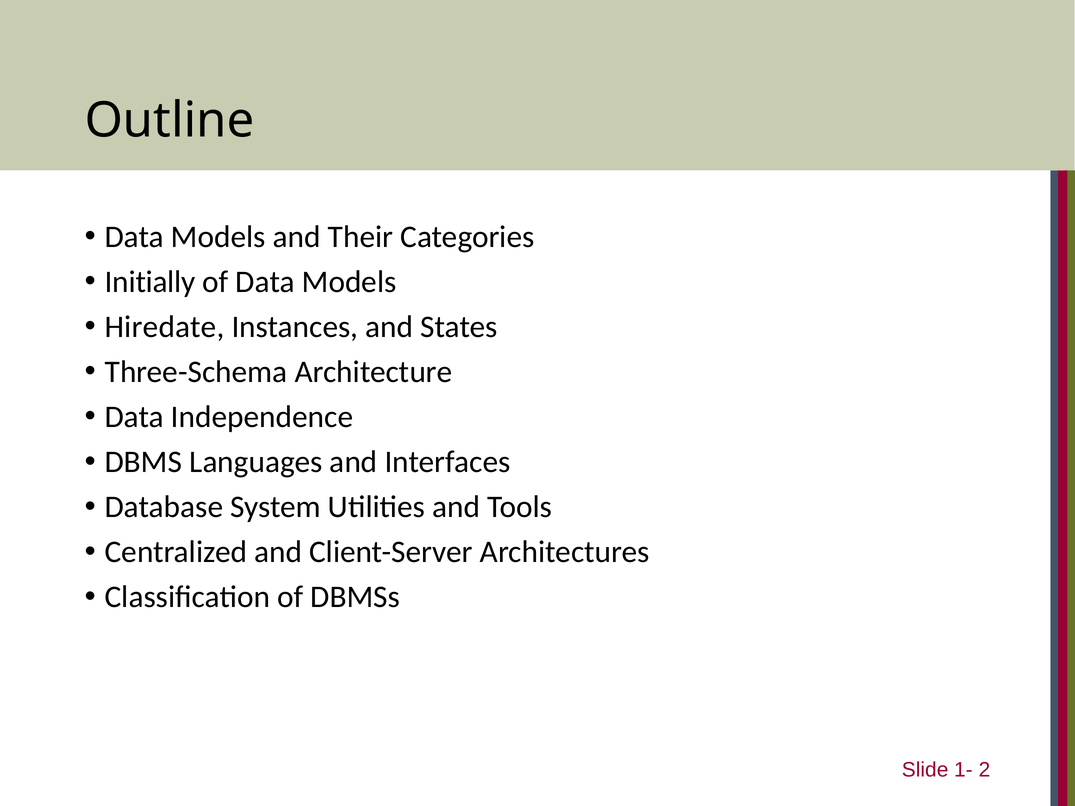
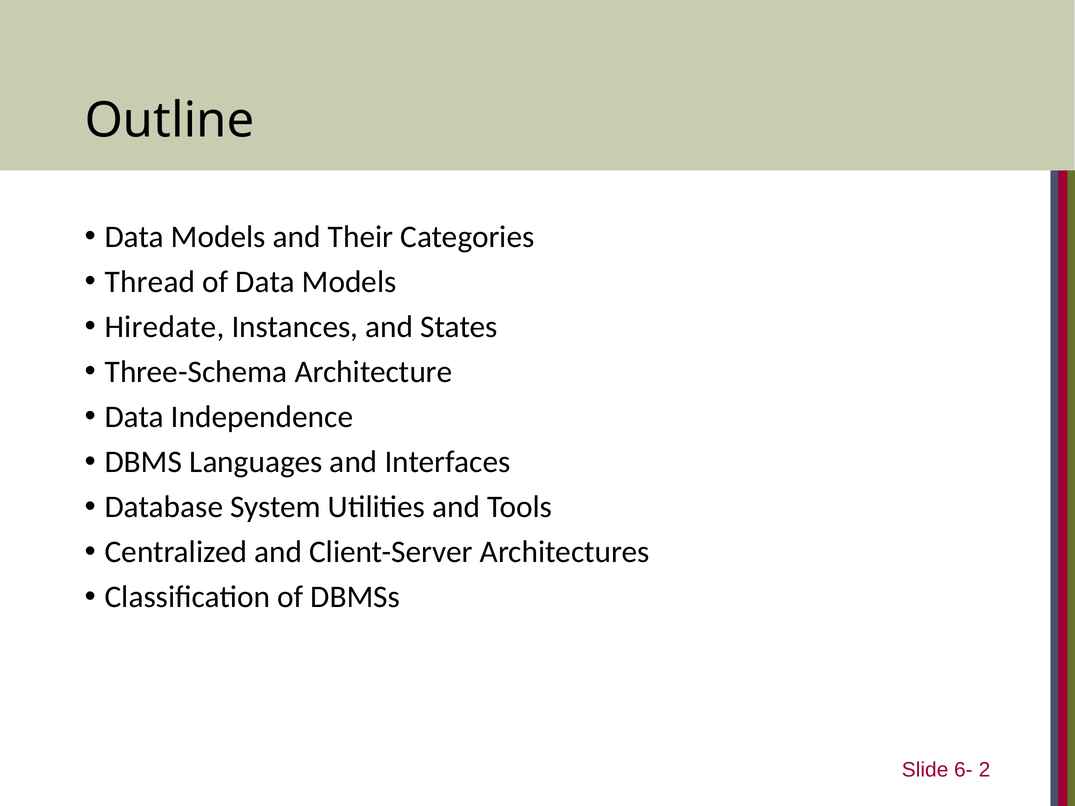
Initially: Initially -> Thread (150, 282)
1-: 1- -> 6- (963, 770)
